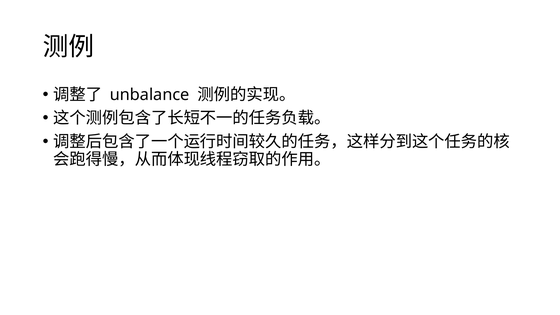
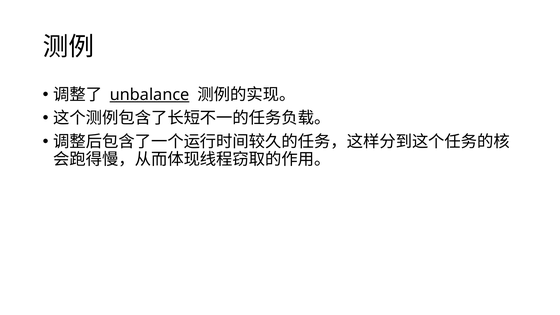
unbalance underline: none -> present (150, 95)
